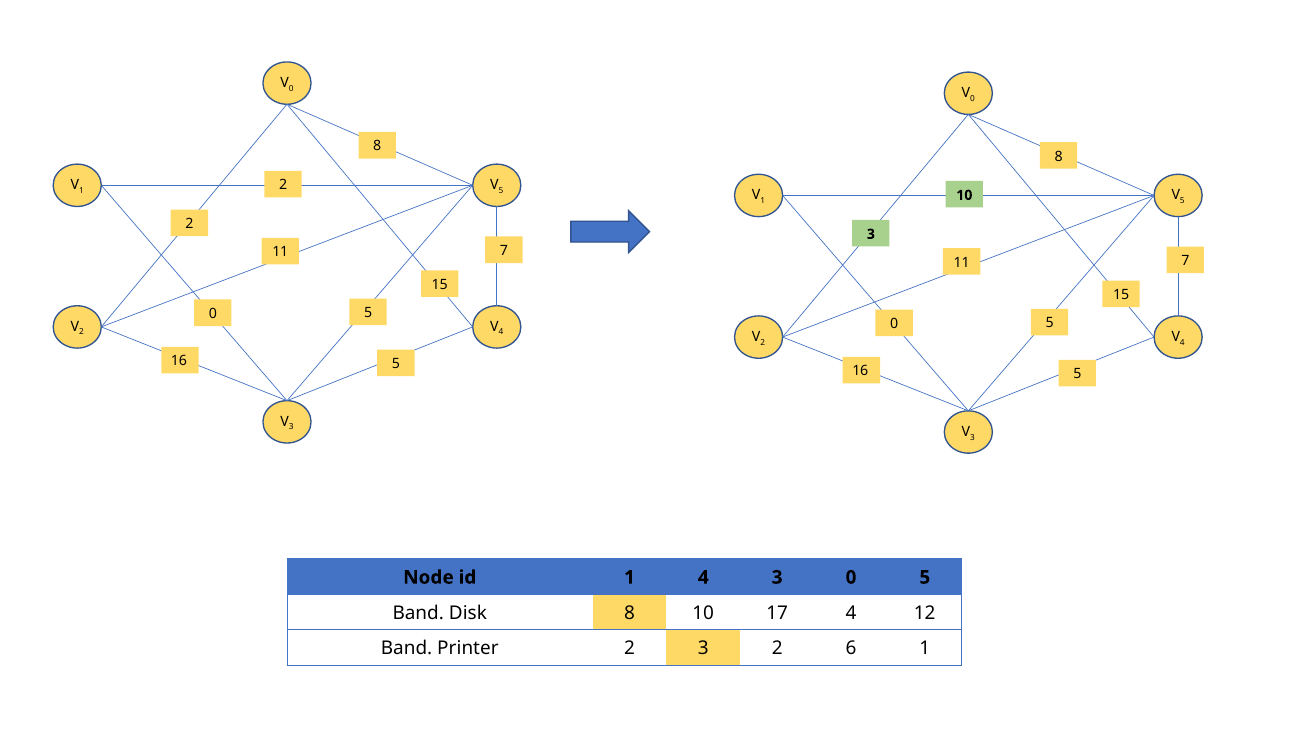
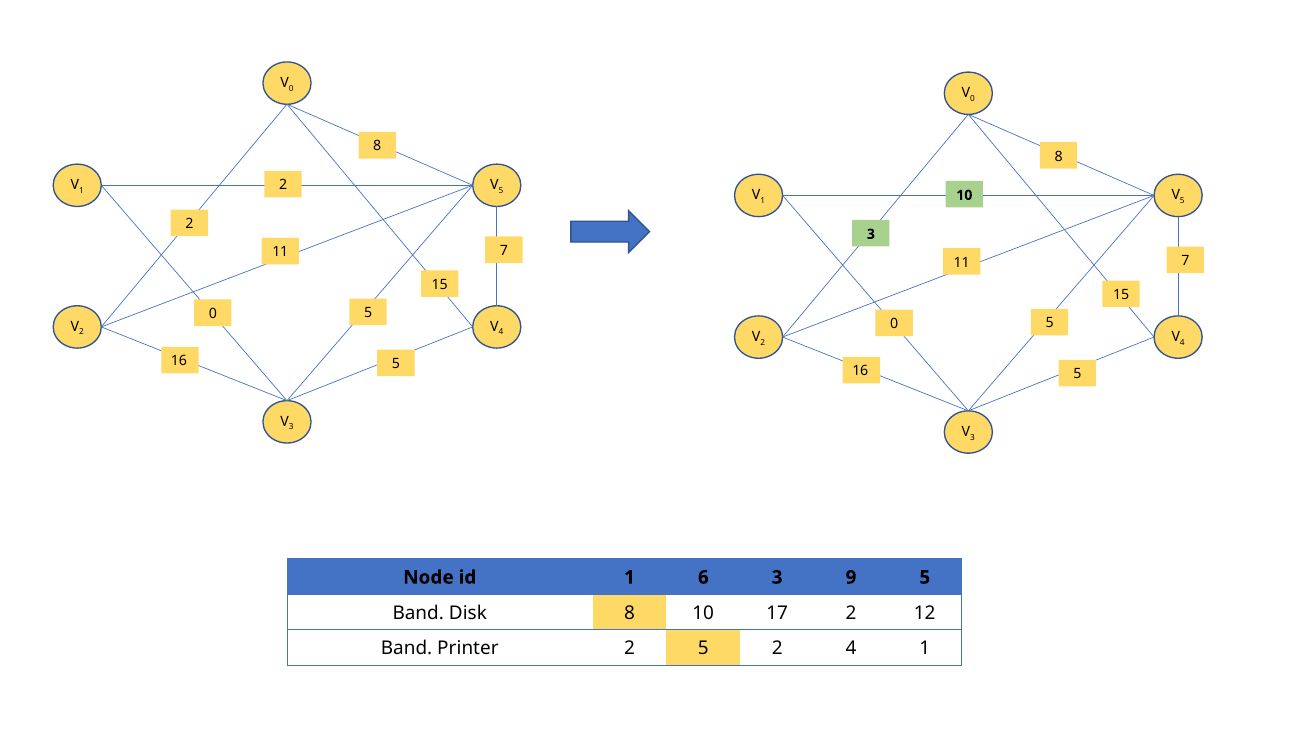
1 4: 4 -> 6 (703, 578)
3 0: 0 -> 9 (851, 578)
17 4: 4 -> 2 (851, 614)
2 3: 3 -> 5 (703, 649)
2 6: 6 -> 4 (851, 649)
